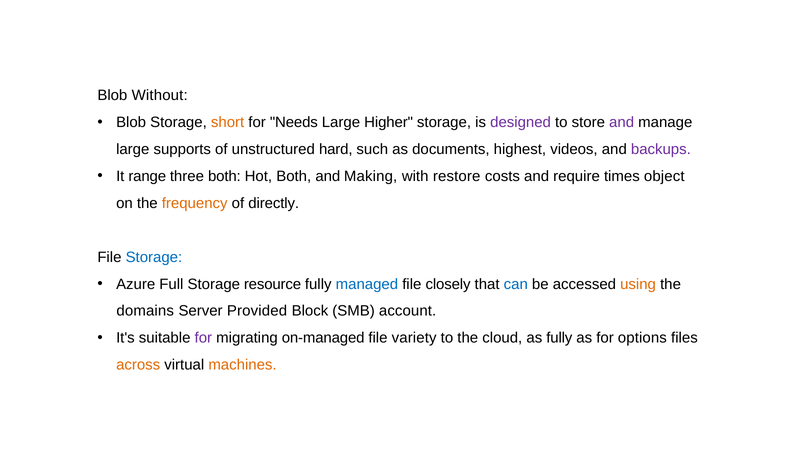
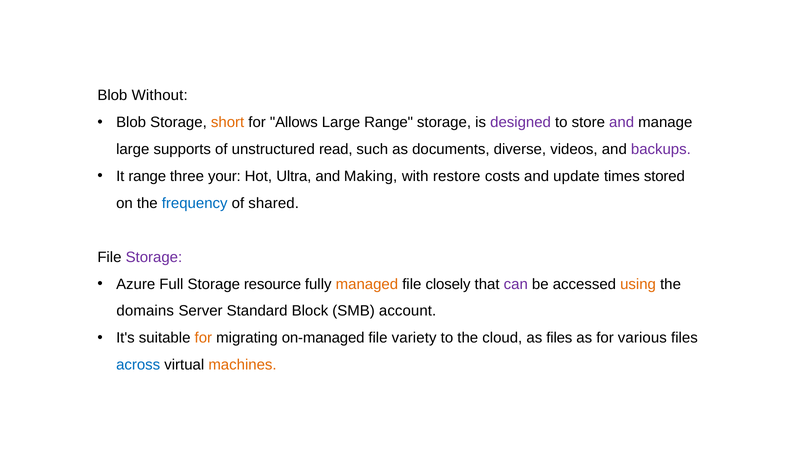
Needs: Needs -> Allows (294, 123)
Large Higher: Higher -> Range (389, 123)
hard: hard -> read (336, 150)
highest: highest -> diverse (520, 150)
three both: both -> your (224, 176)
Hot Both: Both -> Ultra (294, 176)
require: require -> update (576, 176)
object: object -> stored (664, 176)
frequency colour: orange -> blue (195, 203)
directly: directly -> shared (274, 203)
Storage colour: blue -> purple (154, 257)
managed colour: blue -> orange (367, 284)
can colour: blue -> purple (516, 284)
Provided: Provided -> Standard (257, 311)
for colour: purple -> orange (203, 338)
as fully: fully -> files (559, 338)
options: options -> various (642, 338)
across colour: orange -> blue (138, 365)
